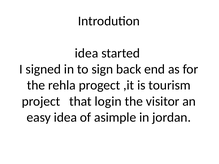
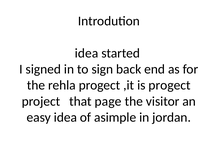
is tourism: tourism -> progect (170, 85)
login: login -> page (108, 101)
